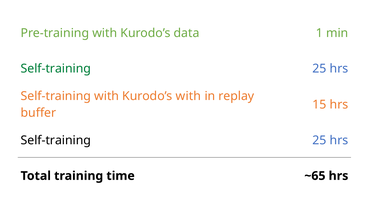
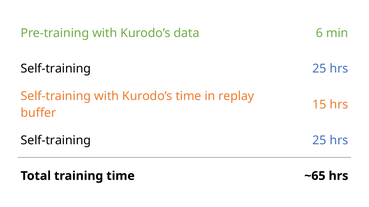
1: 1 -> 6 (319, 33)
Self-training colour: green -> black (56, 69)
Kurodo’s with: with -> time (188, 96)
